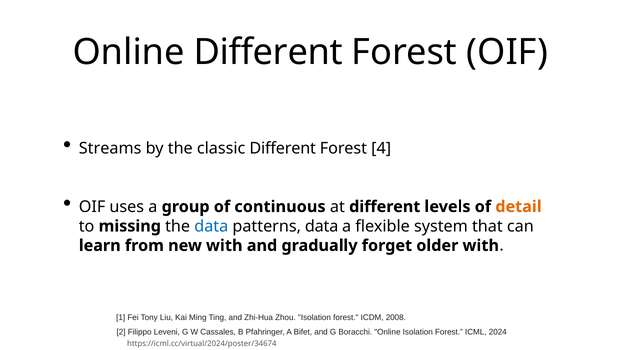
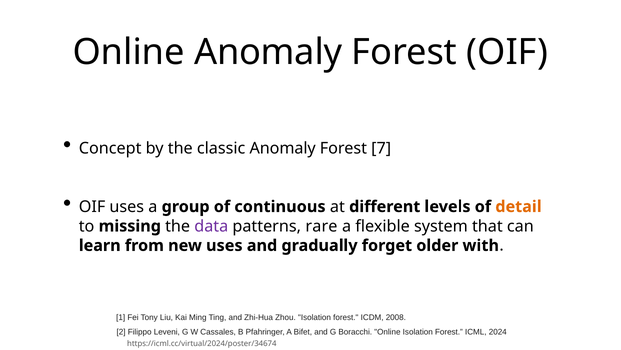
Online Different: Different -> Anomaly (268, 52)
Streams: Streams -> Concept (110, 148)
classic Different: Different -> Anomaly (283, 148)
4: 4 -> 7 (381, 148)
data colour: blue -> purple (211, 226)
patterns data: data -> rare (321, 226)
new with: with -> uses (224, 245)
